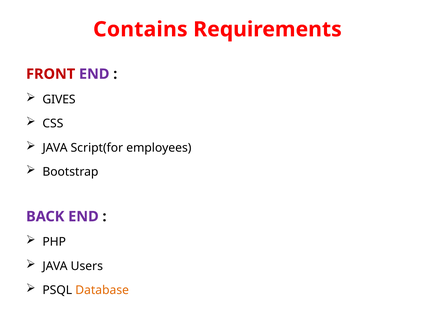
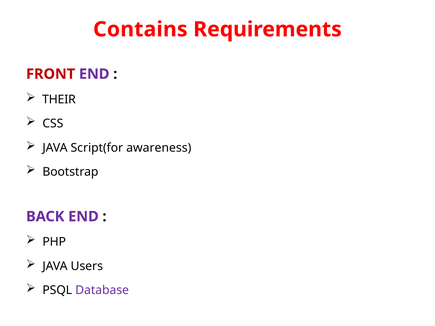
GIVES: GIVES -> THEIR (59, 100)
employees: employees -> awareness (159, 148)
Database colour: orange -> purple (102, 290)
